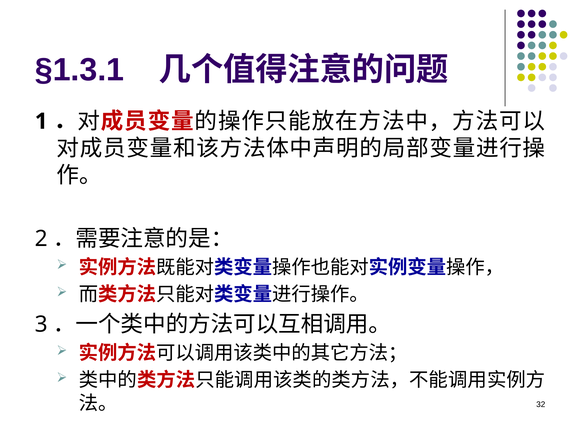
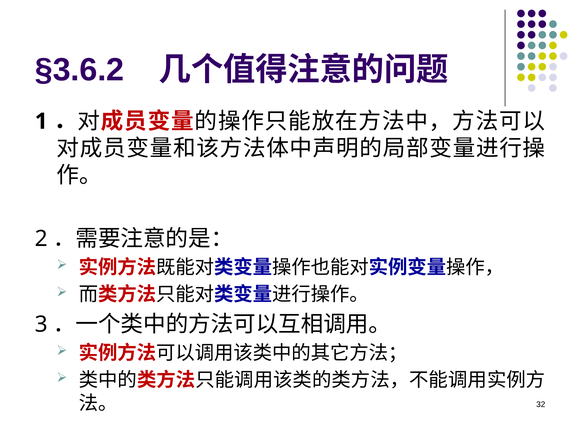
§1.3.1: §1.3.1 -> §3.6.2 (80, 70)
